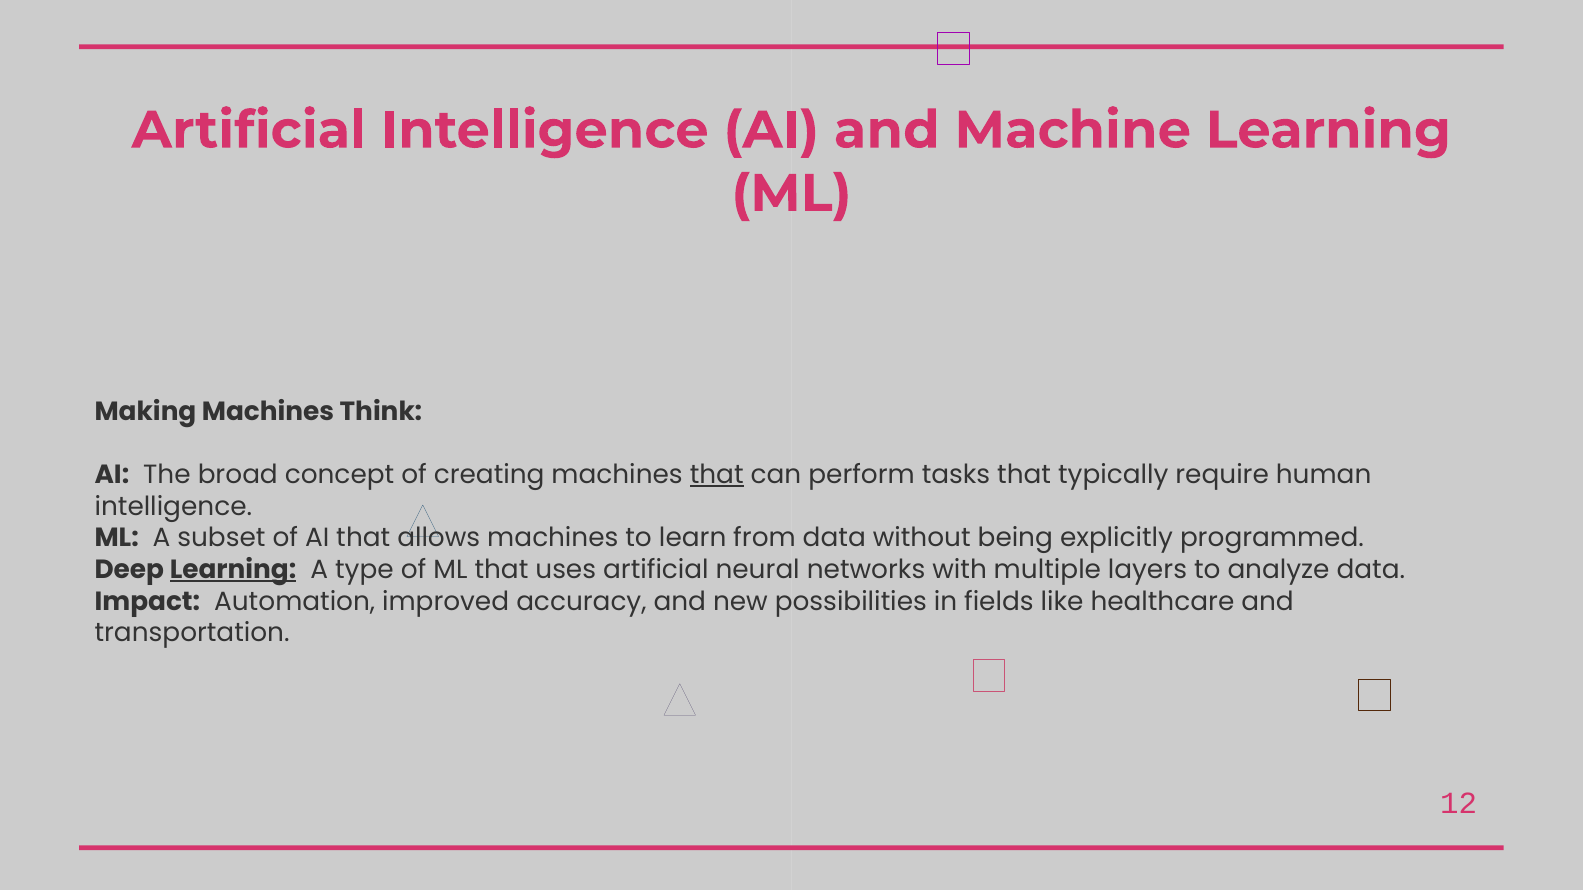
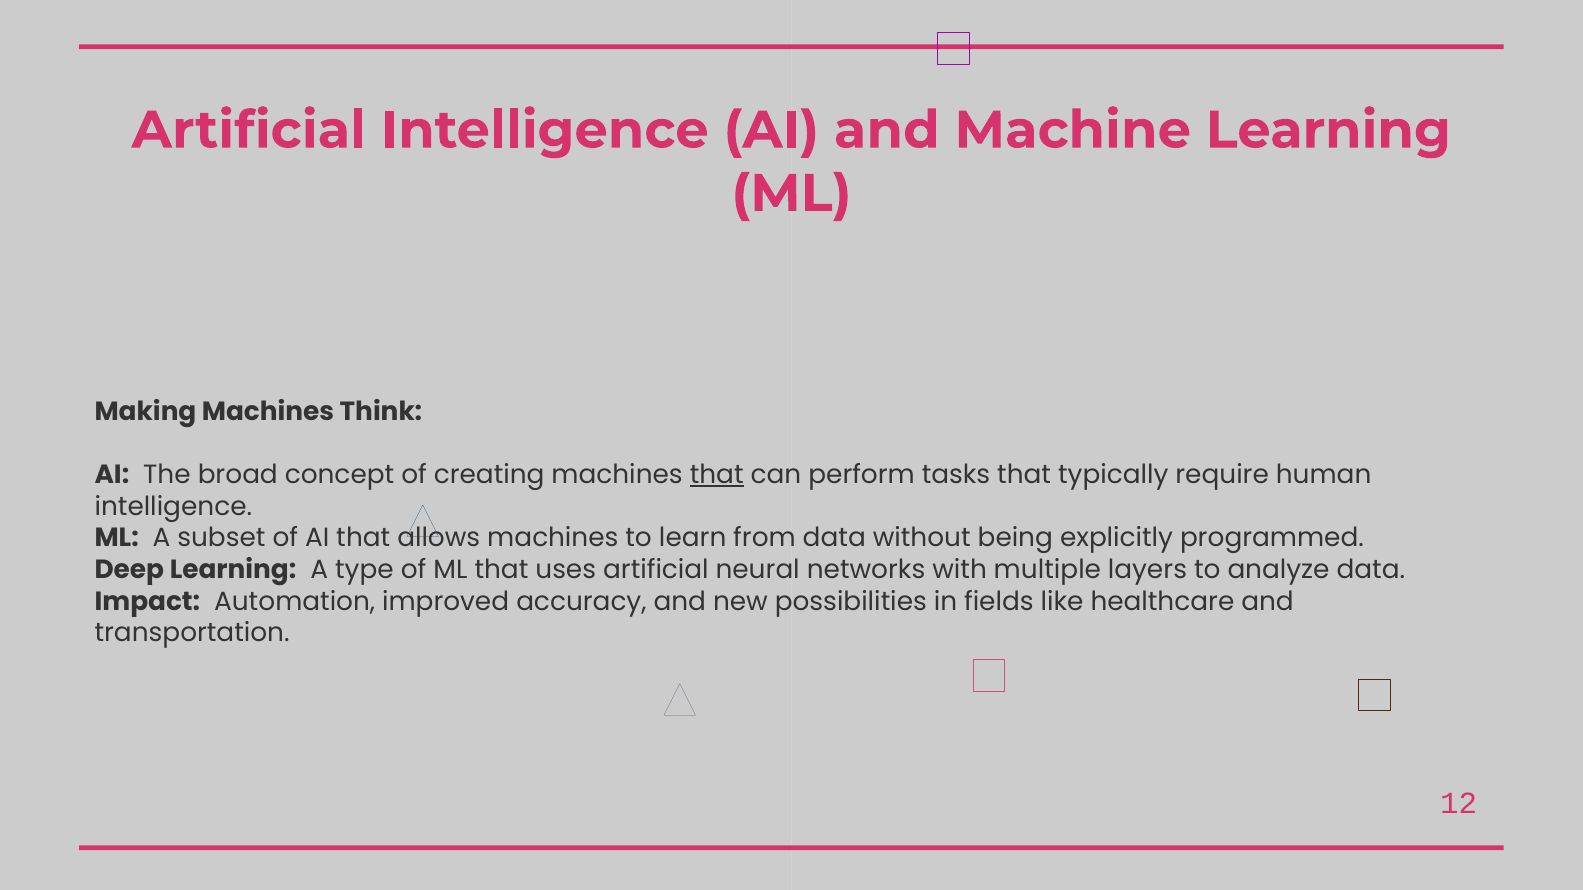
Learning underline: present -> none (233, 570)
